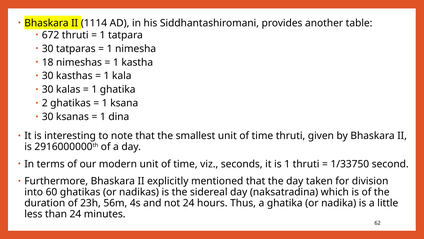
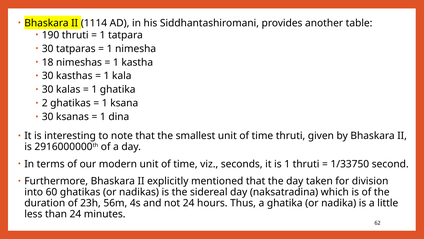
672: 672 -> 190 (51, 35)
